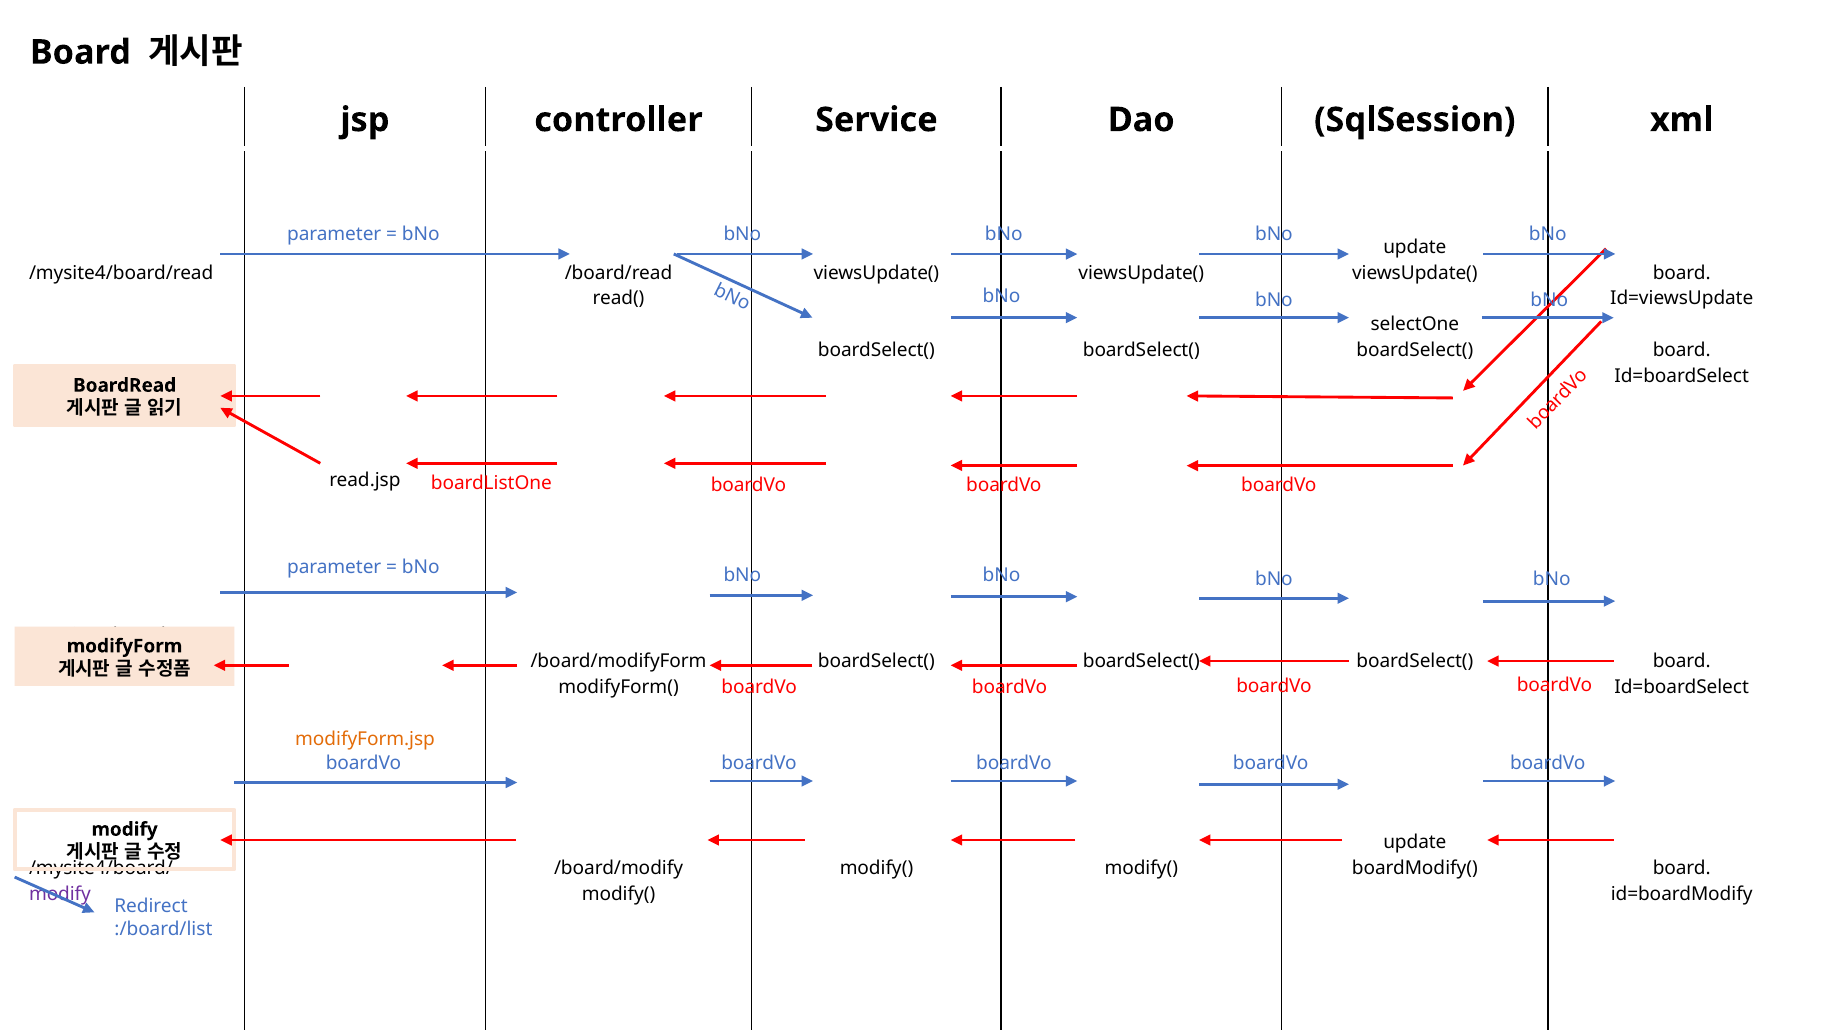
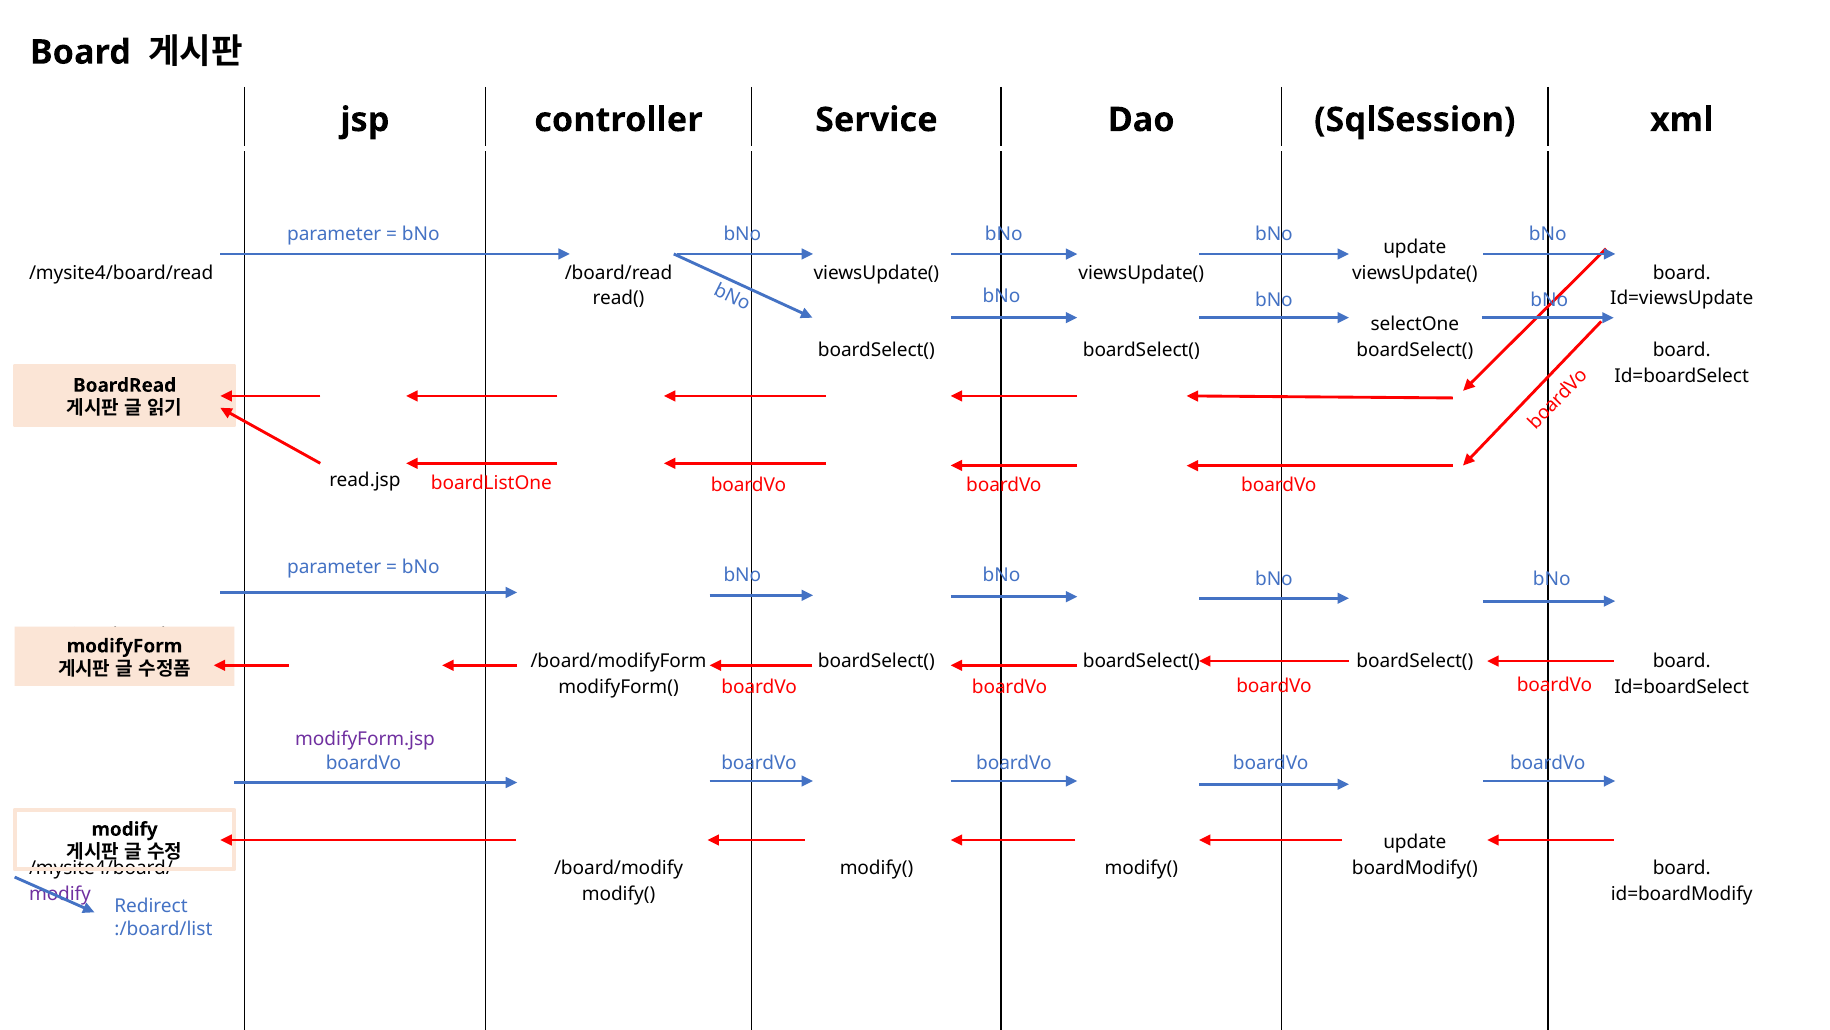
modifyForm.jsp colour: orange -> purple (365, 739)
